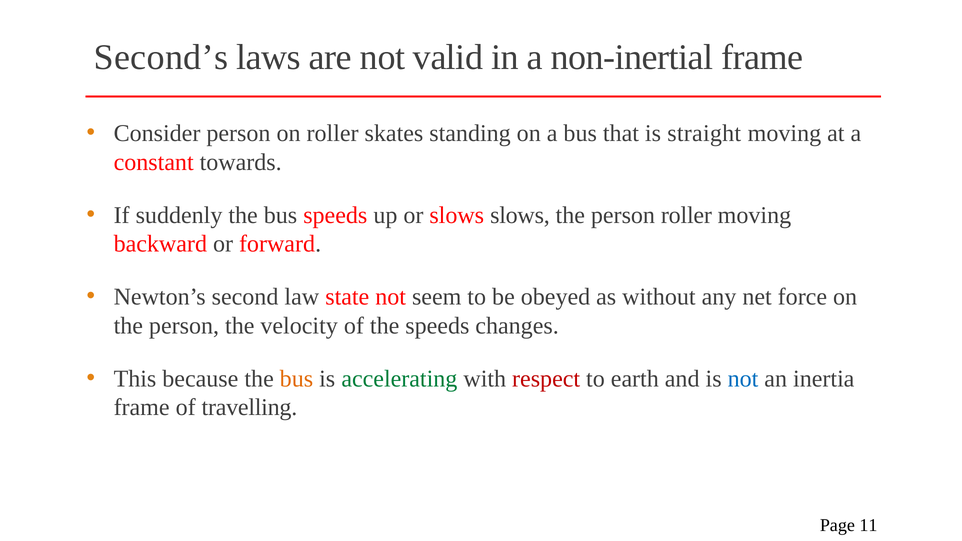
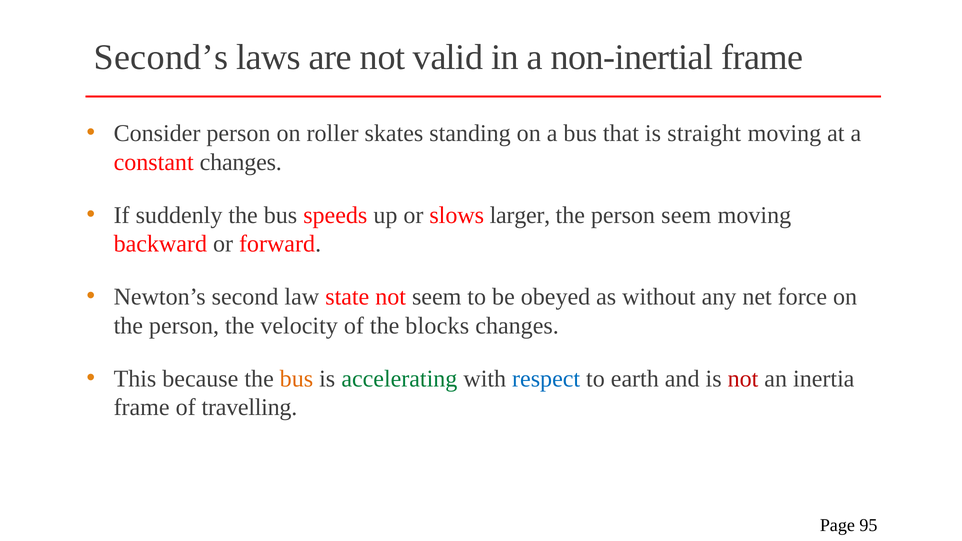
constant towards: towards -> changes (241, 162)
slows slows: slows -> larger (520, 215)
person roller: roller -> seem (686, 215)
the speeds: speeds -> blocks (437, 326)
respect colour: red -> blue (546, 379)
not colour: blue -> red (743, 379)
11: 11 -> 95 (868, 525)
